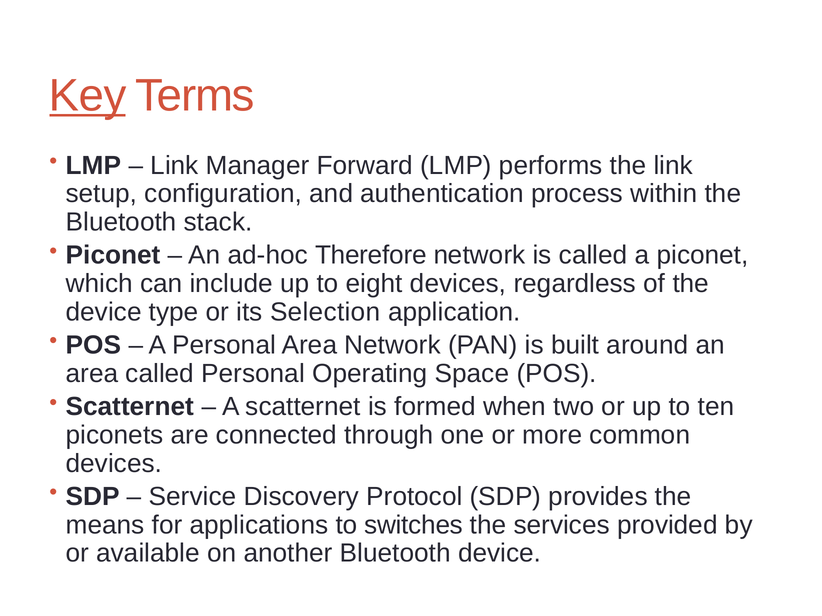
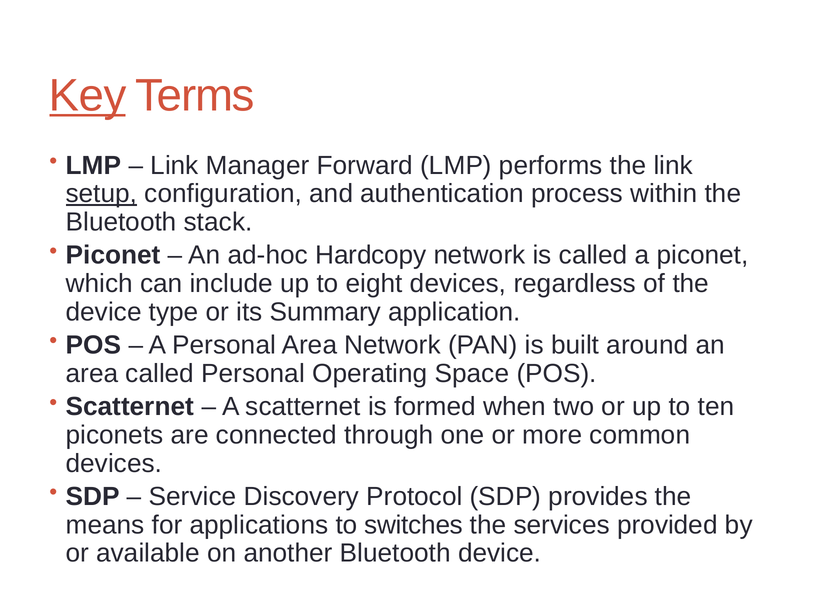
setup underline: none -> present (101, 194)
Therefore: Therefore -> Hardcopy (371, 256)
Selection: Selection -> Summary (325, 312)
